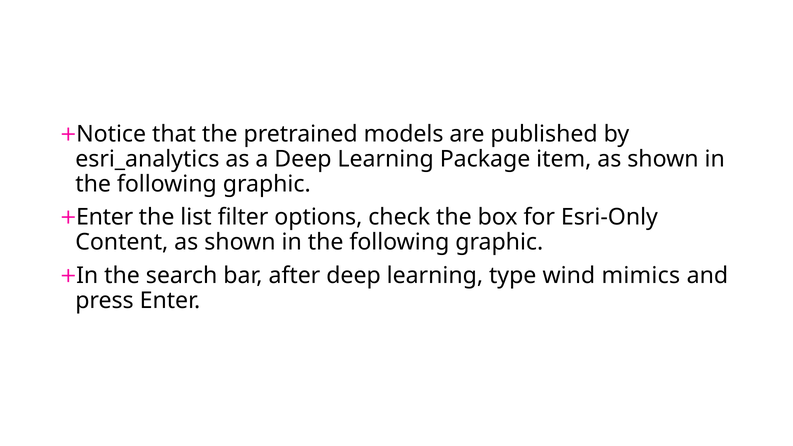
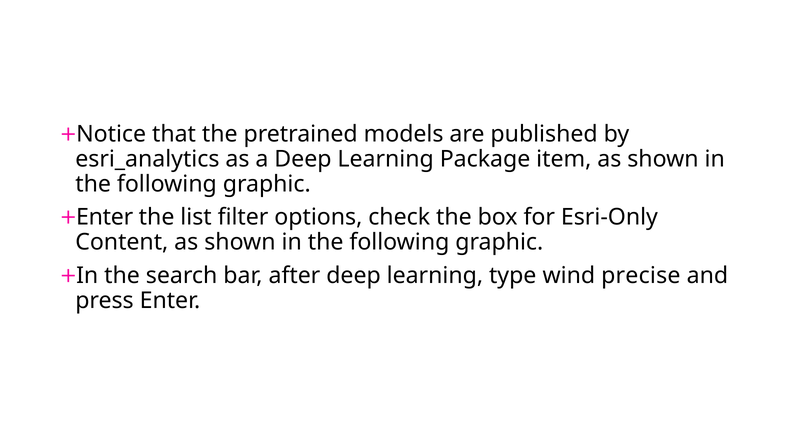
mimics: mimics -> precise (641, 276)
